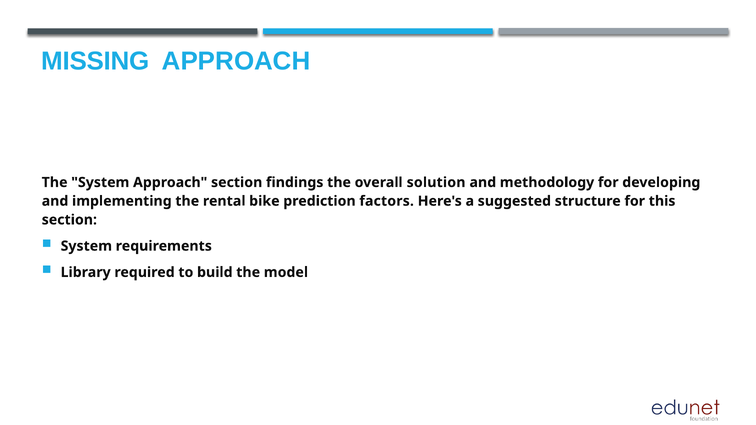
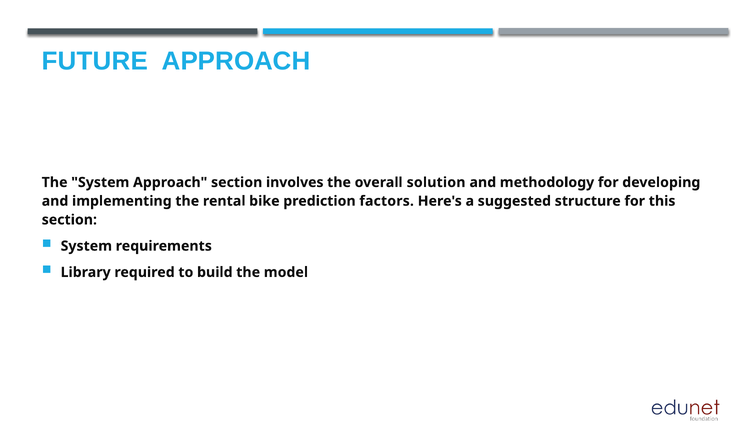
MISSING: MISSING -> FUTURE (95, 61)
findings: findings -> involves (295, 182)
